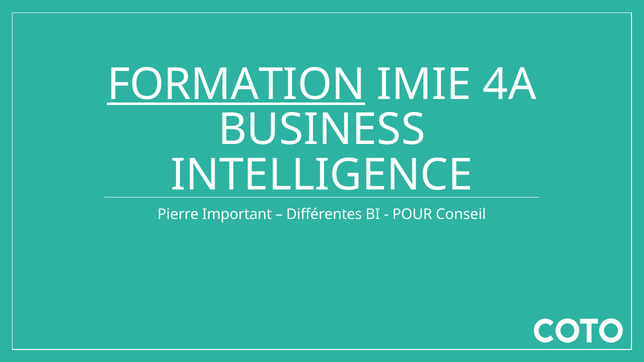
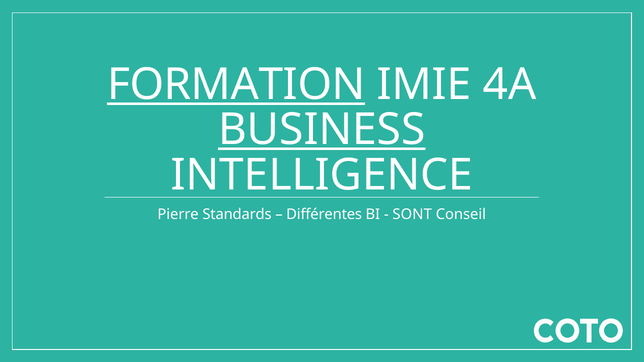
BUSINESS underline: none -> present (322, 130)
Important: Important -> Standards (237, 215)
POUR: POUR -> SONT (412, 215)
